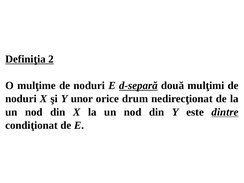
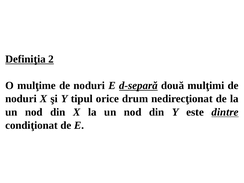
unor: unor -> tipul (82, 99)
